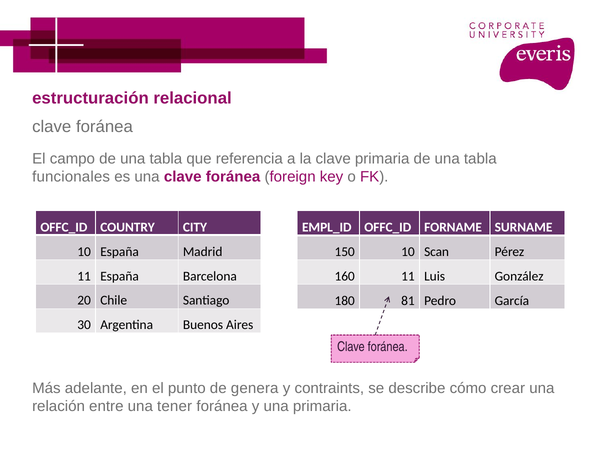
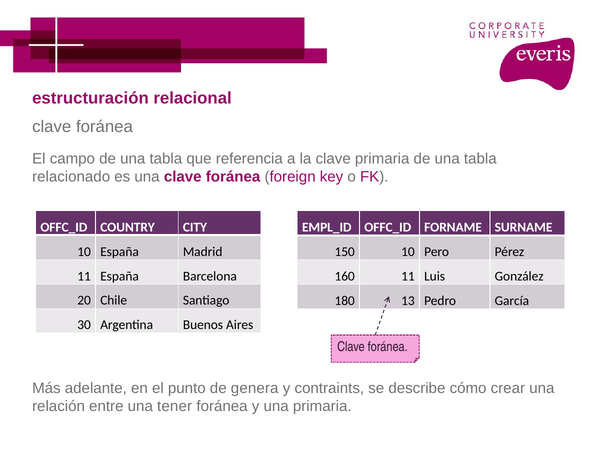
funcionales: funcionales -> relacionado (71, 177)
Scan: Scan -> Pero (437, 252)
81: 81 -> 13 (408, 301)
